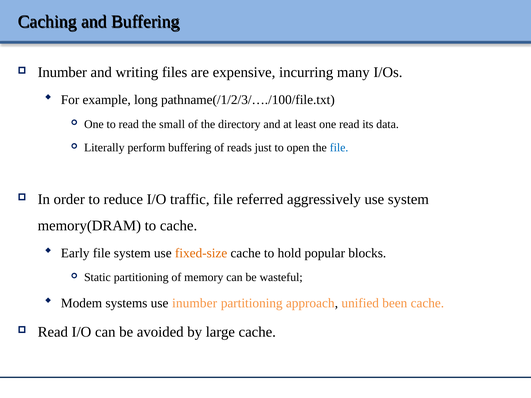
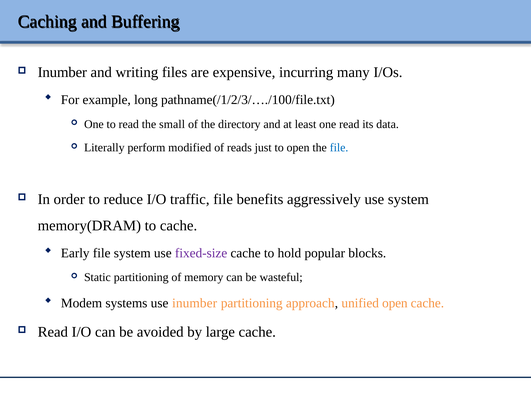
perform buffering: buffering -> modified (190, 148)
referred: referred -> benefits (260, 199)
fixed-size colour: orange -> purple (201, 253)
unified been: been -> open (395, 303)
